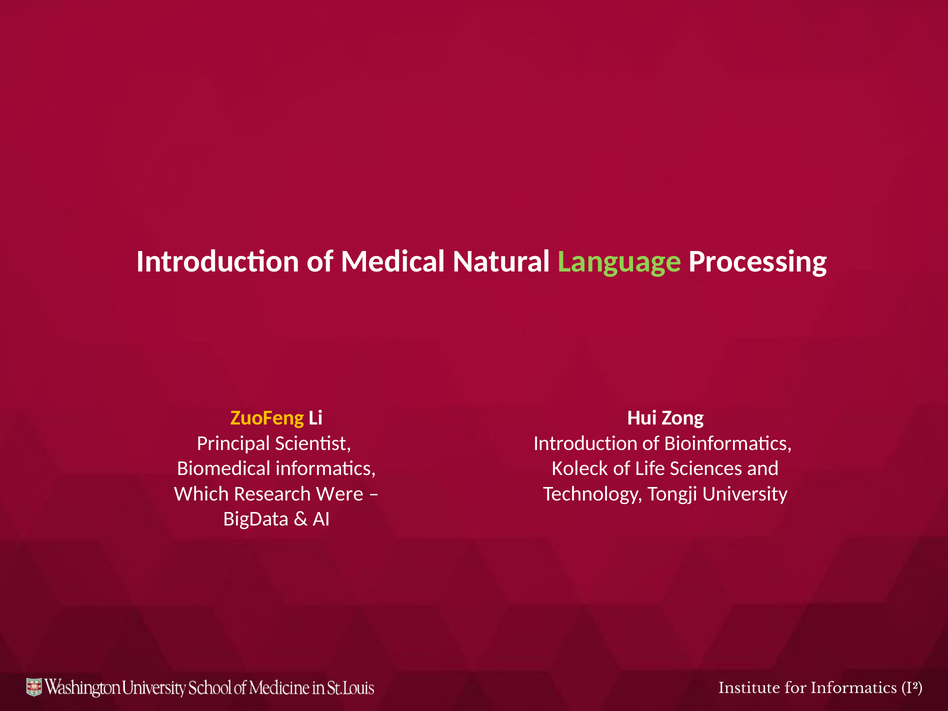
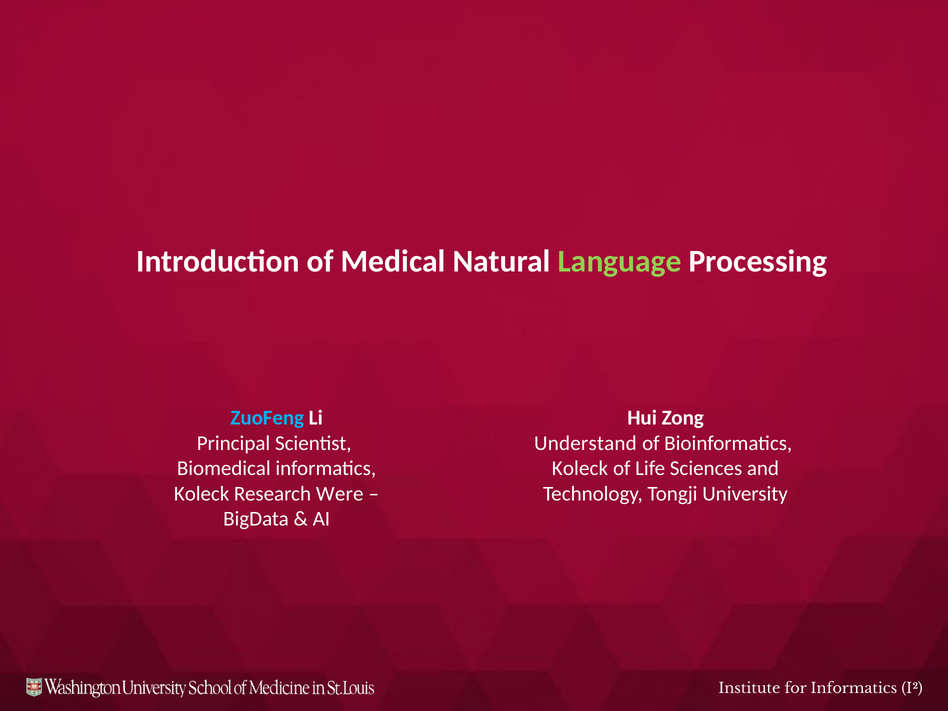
ZuoFeng colour: yellow -> light blue (267, 418)
Introduction: Introduction -> Understand (585, 443)
Which: Which -> Koleck (202, 494)
